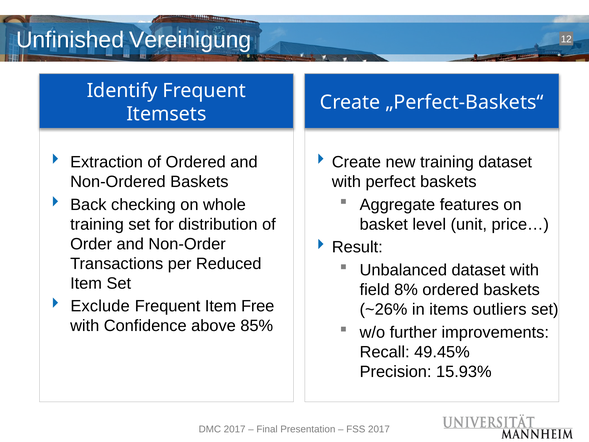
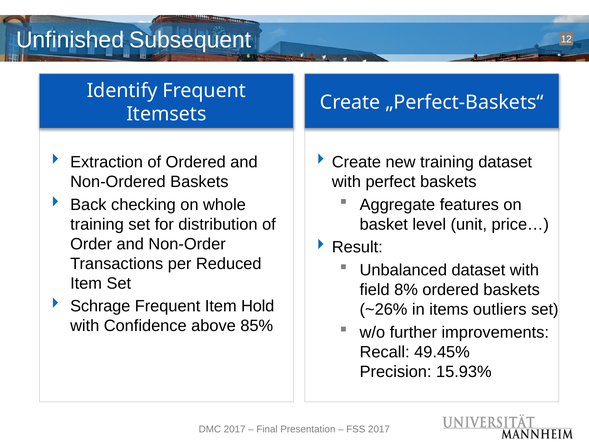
Vereinigung: Vereinigung -> Subsequent (190, 40)
Exclude: Exclude -> Schrage (100, 306)
Free: Free -> Hold (258, 306)
